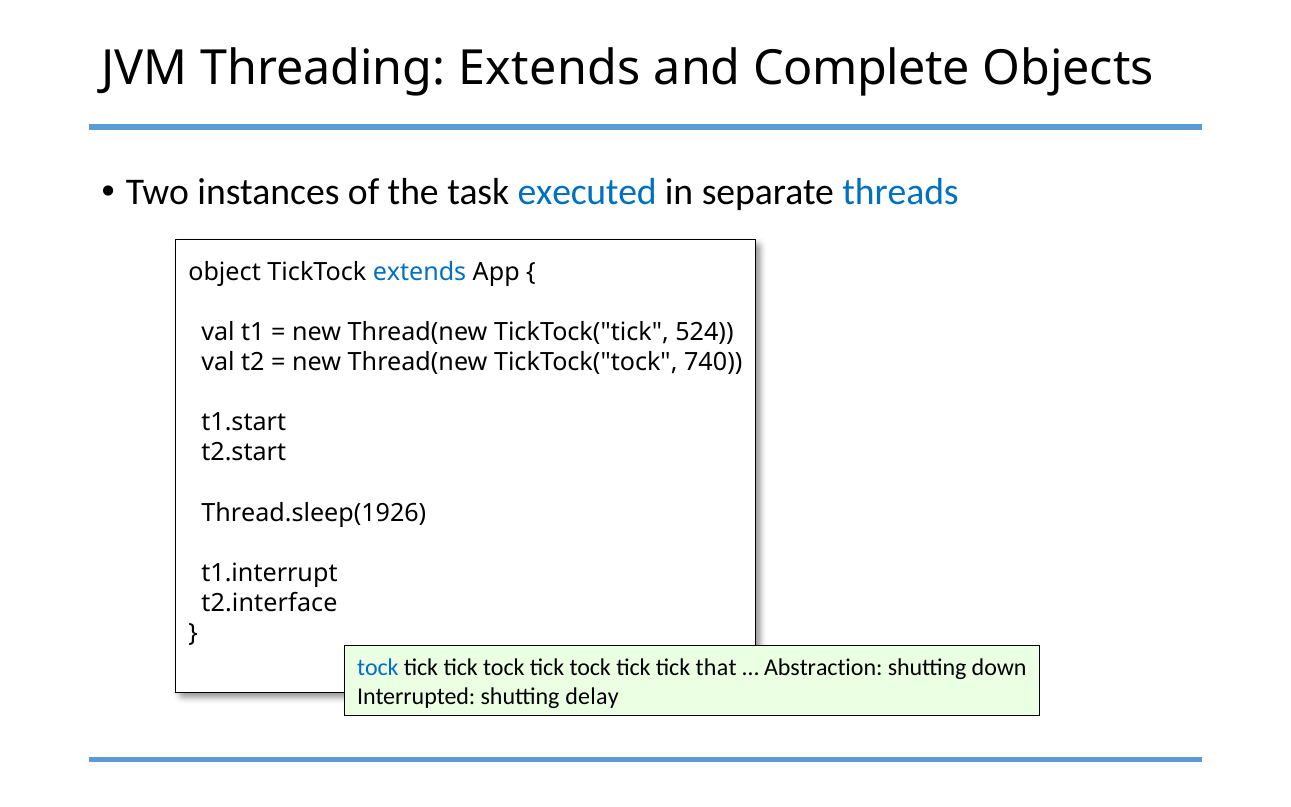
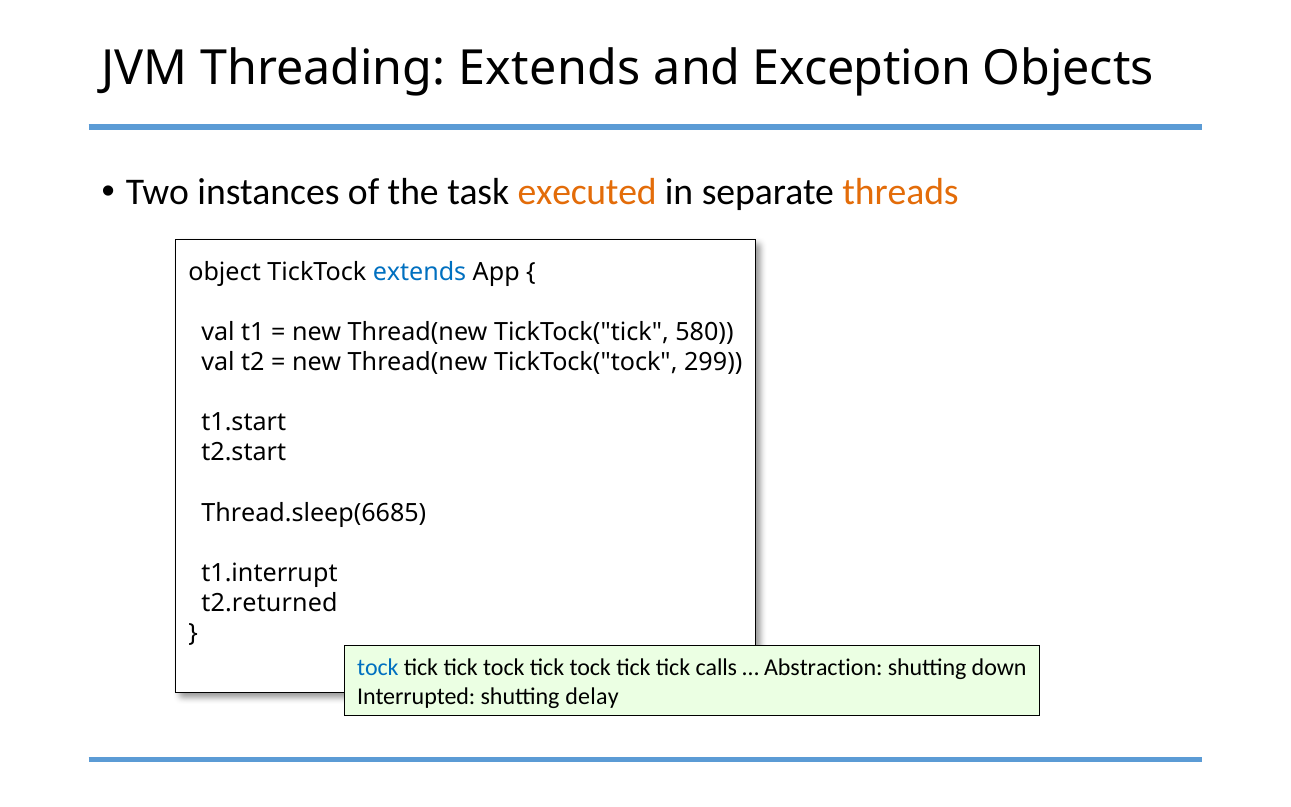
Complete: Complete -> Exception (862, 69)
executed colour: blue -> orange (587, 192)
threads colour: blue -> orange (901, 192)
524: 524 -> 580 (704, 332)
740: 740 -> 299 (713, 362)
Thread.sleep(1926: Thread.sleep(1926 -> Thread.sleep(6685 (314, 513)
t2.interface: t2.interface -> t2.returned (269, 603)
that: that -> calls (716, 668)
